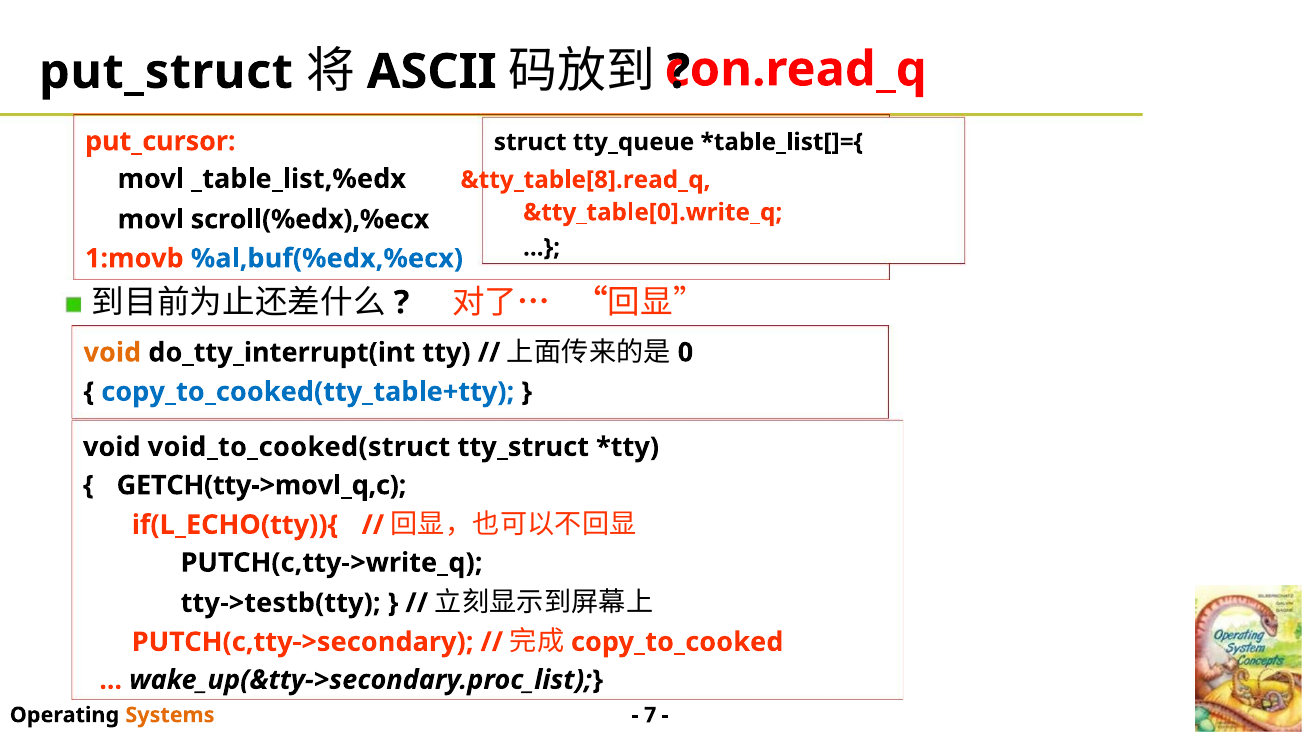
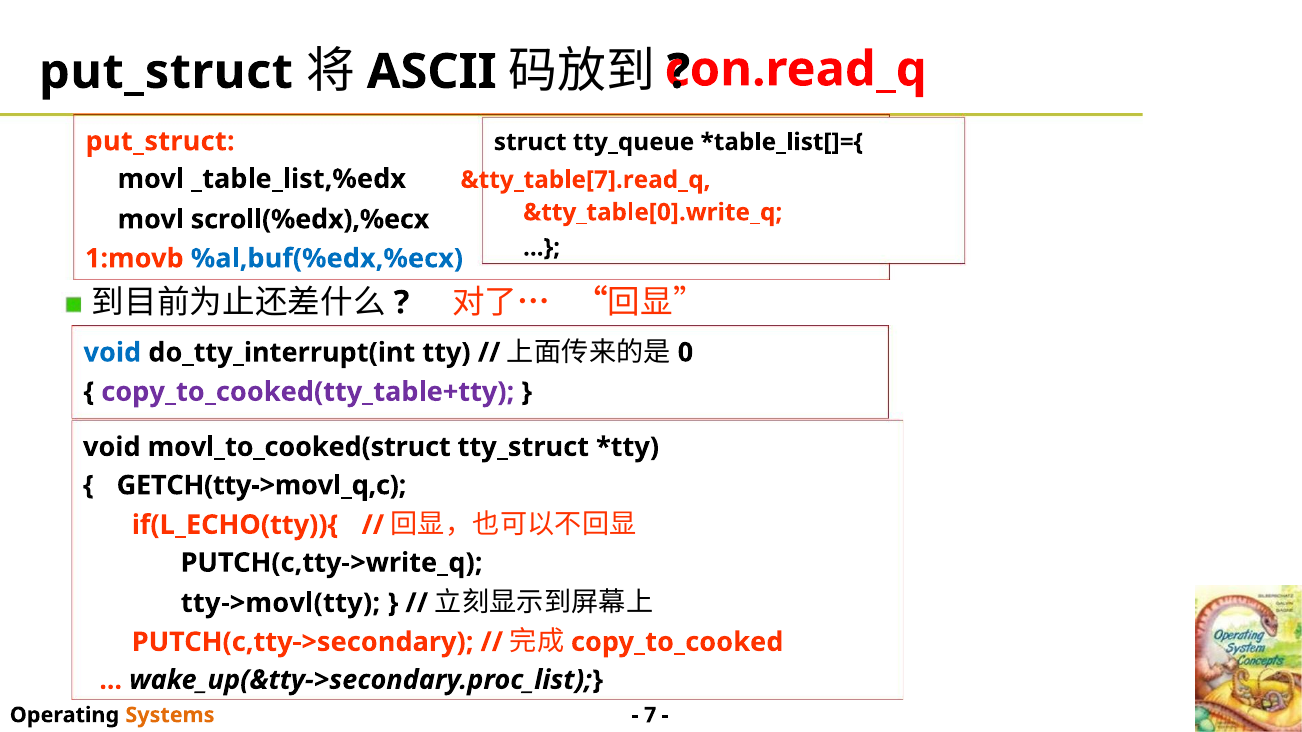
put_cursor: put_cursor -> put_struct (160, 141)
&tty_table[8].read_q: &tty_table[8].read_q -> &tty_table[7].read_q (585, 180)
void colour: orange -> blue (112, 353)
copy_to_cooked(tty_table+tty colour: blue -> purple (308, 392)
void_to_cooked(struct: void_to_cooked(struct -> movl_to_cooked(struct (299, 447)
tty->testb(tty: tty->testb(tty -> tty->movl(tty (281, 603)
